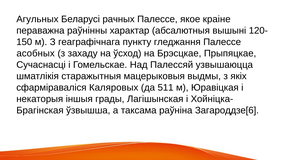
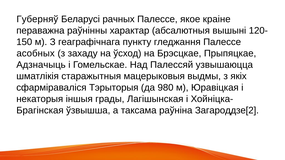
Агульных: Агульных -> Губерняў (37, 19)
Сучаснасці: Сучаснасці -> Адзначыць (41, 65)
Каляровых: Каляровых -> Тэрыторыя (114, 88)
511: 511 -> 980 (166, 88)
Загароддзе[6: Загароддзе[6 -> Загароддзе[2 (227, 111)
